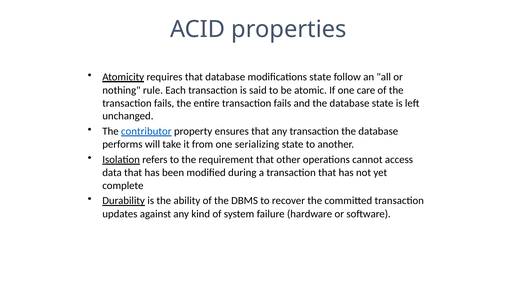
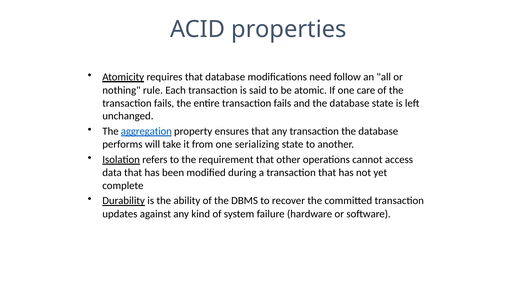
modifications state: state -> need (320, 77)
contributor: contributor -> aggregation (146, 131)
